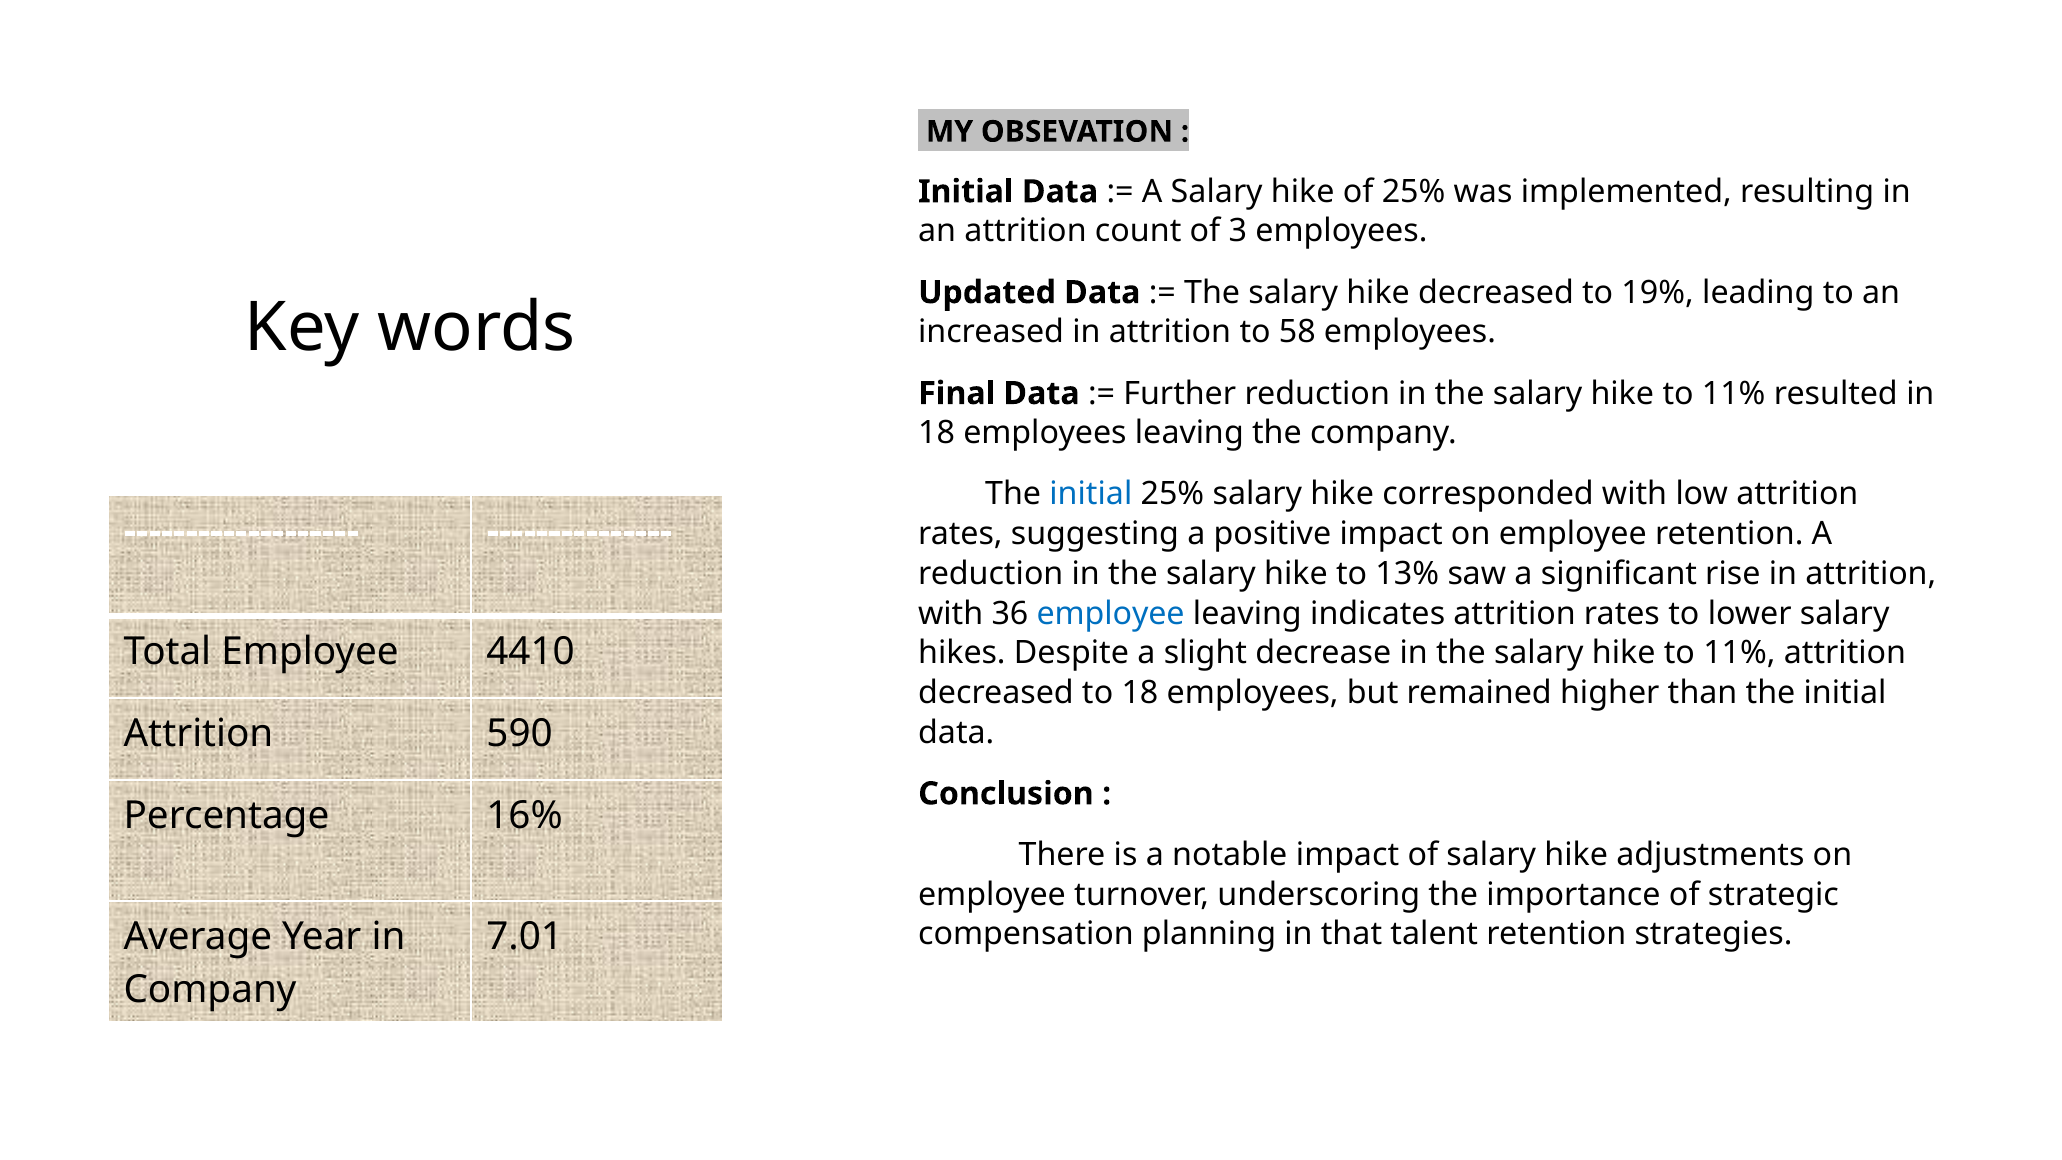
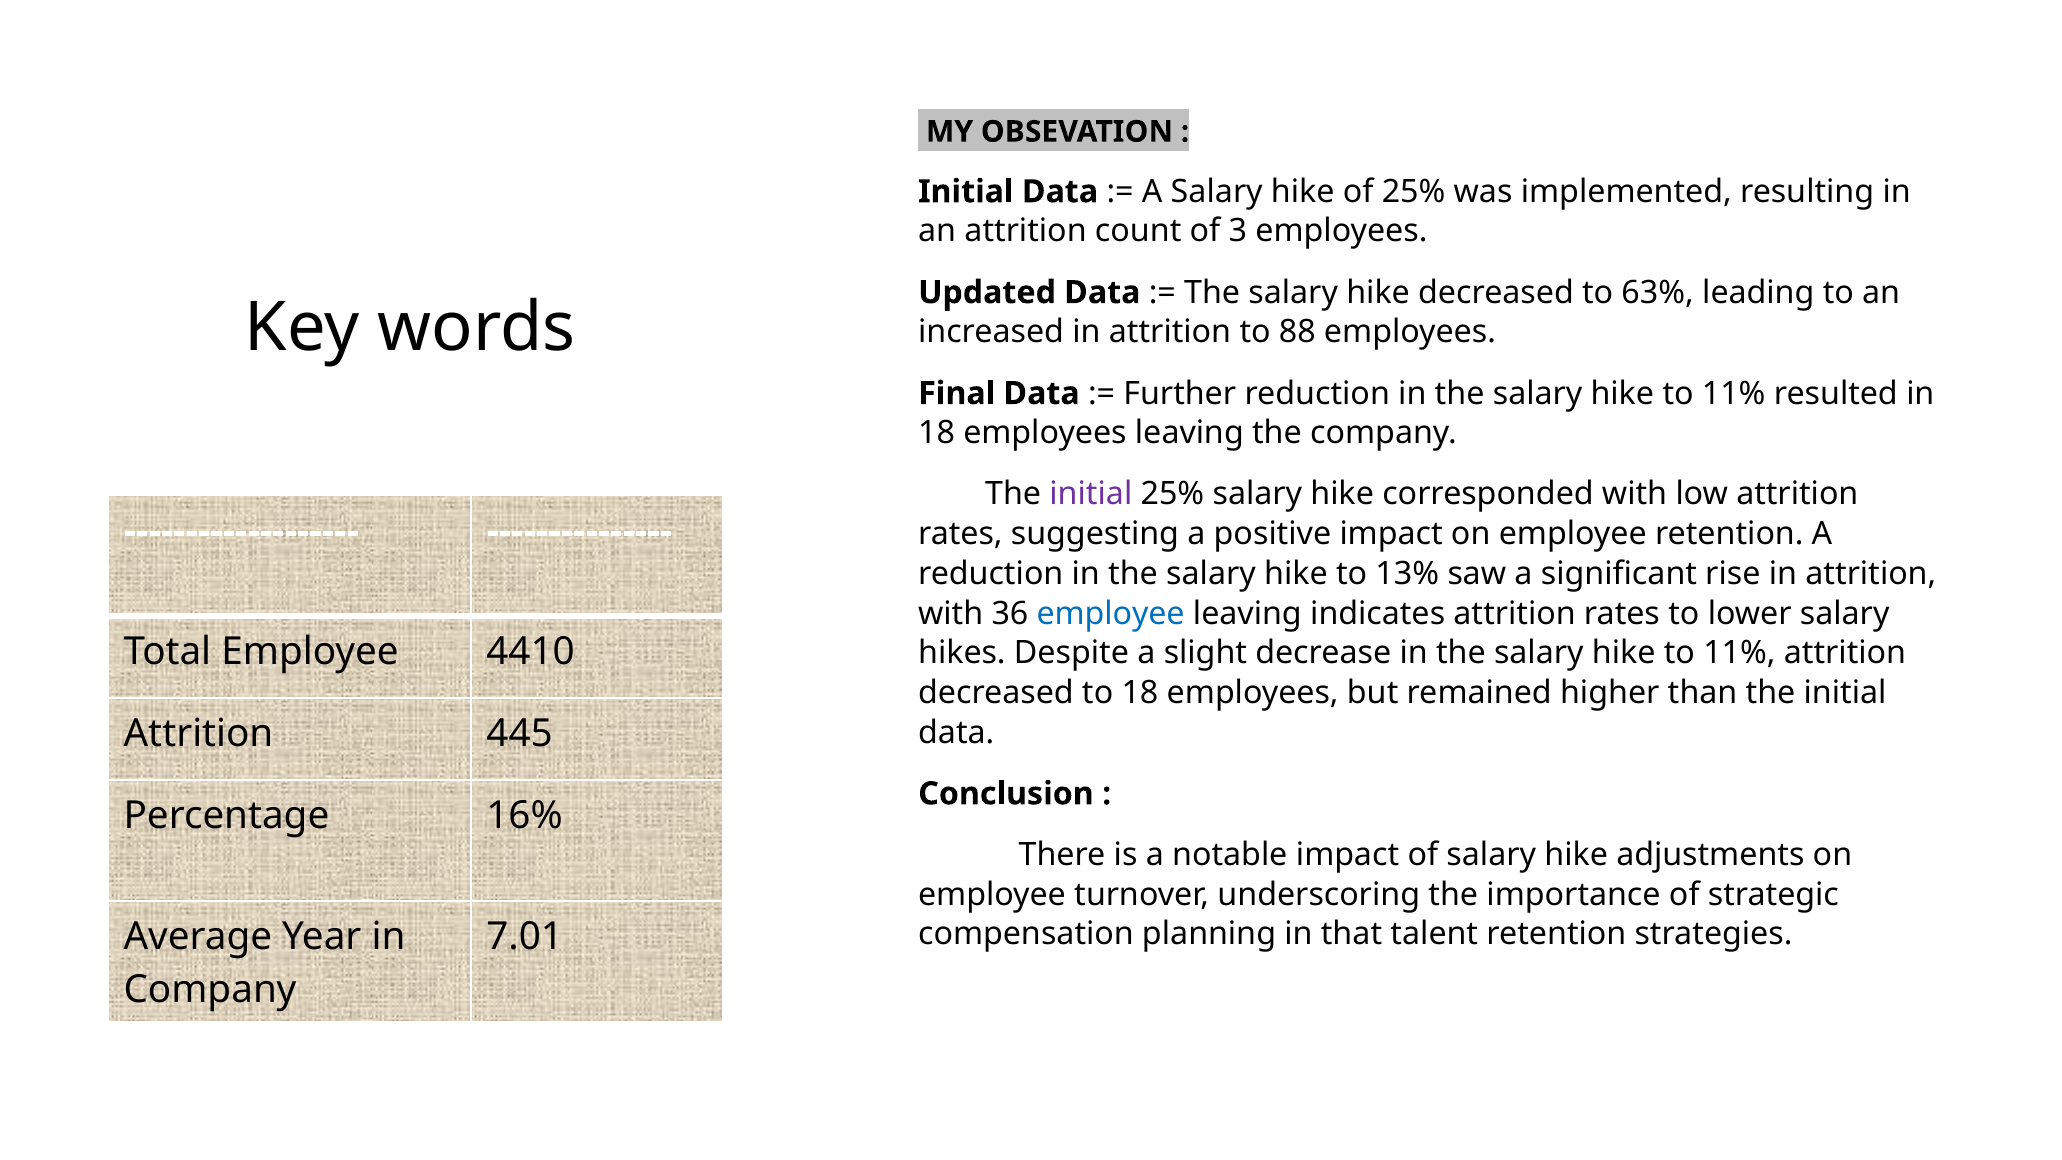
19%: 19% -> 63% (1658, 293)
58: 58 -> 88 (1297, 332)
initial colour: blue -> purple (1091, 494)
590: 590 -> 445 (520, 734)
